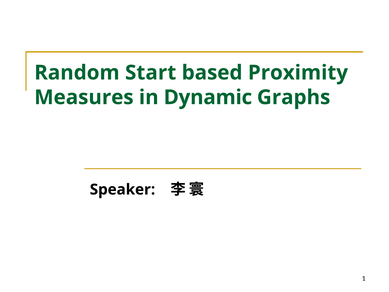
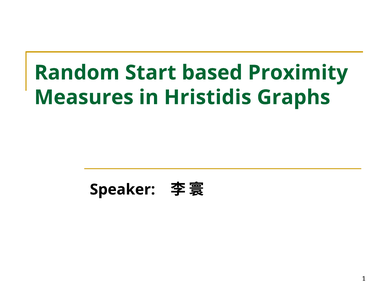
Dynamic: Dynamic -> Hristidis (208, 97)
